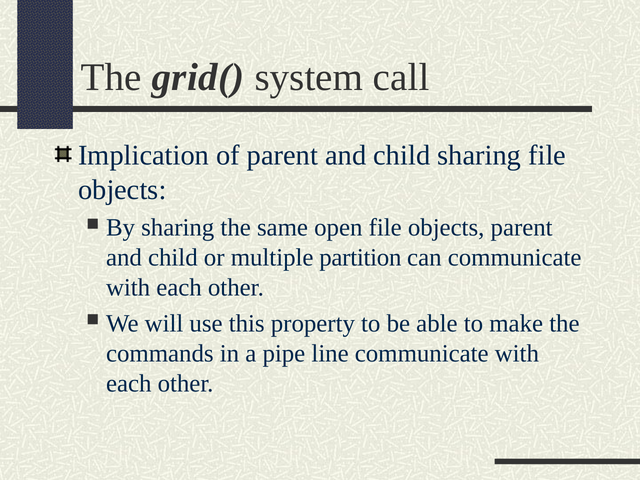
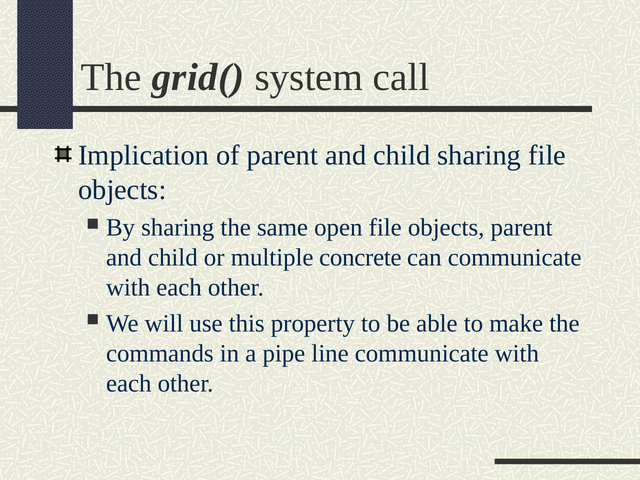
partition: partition -> concrete (360, 258)
